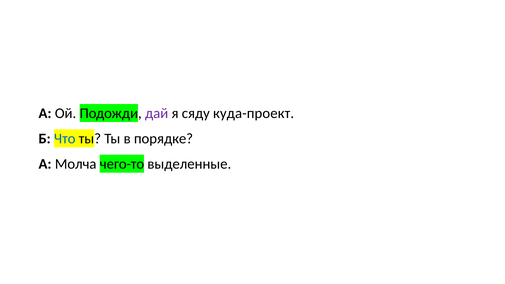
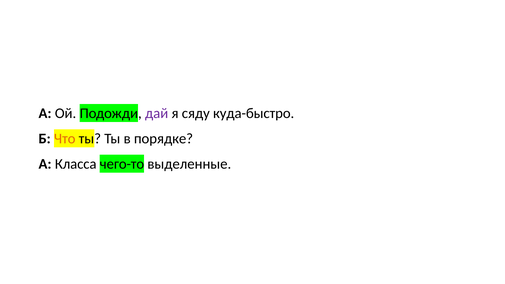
куда-проект: куда-проект -> куда-быстро (254, 113)
Что colour: blue -> orange (65, 139)
Молча: Молча -> Класса (76, 164)
